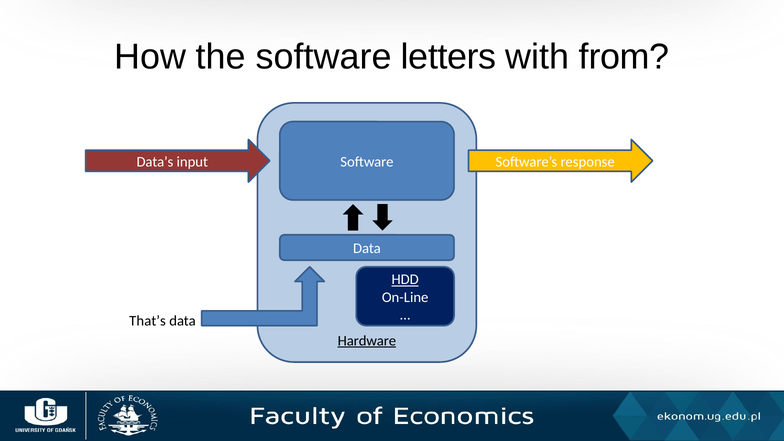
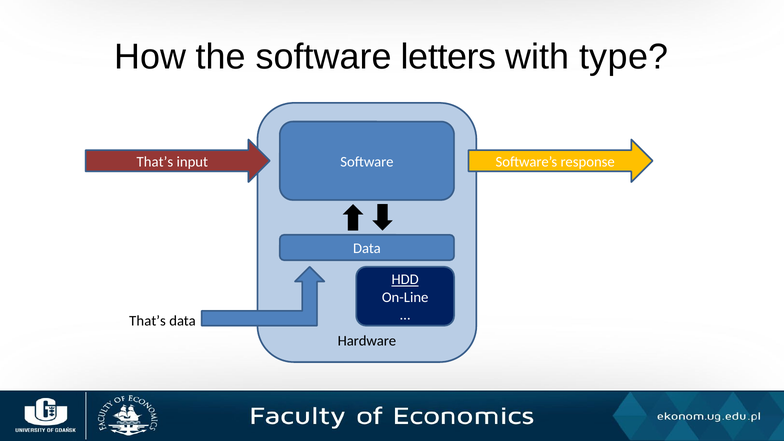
from: from -> type (624, 57)
Data’s: Data’s -> That’s (155, 162)
Hardware underline: present -> none (367, 341)
